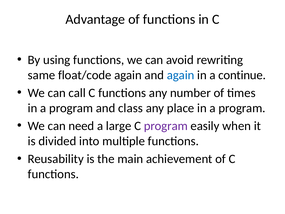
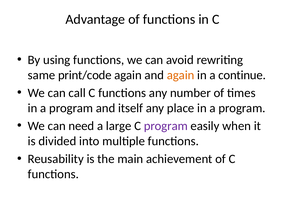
float/code: float/code -> print/code (85, 75)
again colour: blue -> orange (181, 75)
class: class -> itself (131, 108)
